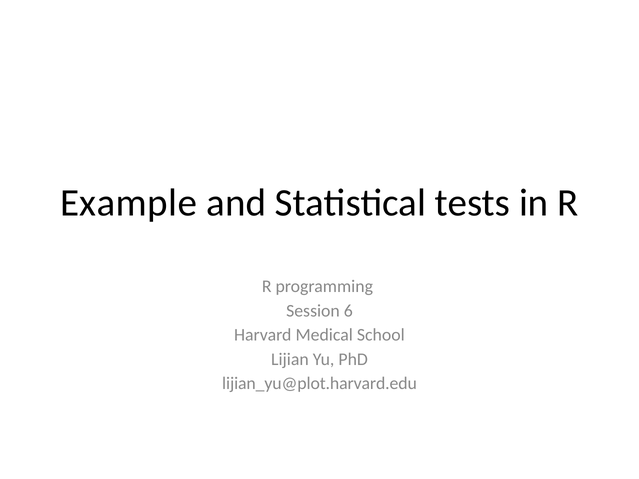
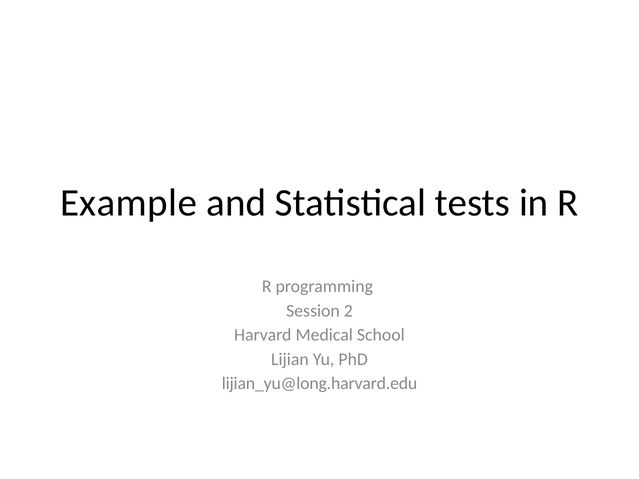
6: 6 -> 2 (348, 311)
lijian_yu@plot.harvard.edu: lijian_yu@plot.harvard.edu -> lijian_yu@long.harvard.edu (320, 384)
